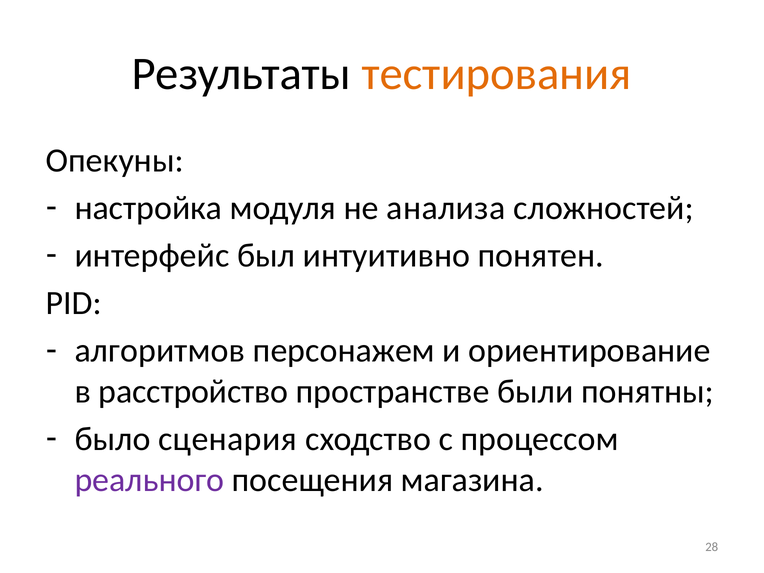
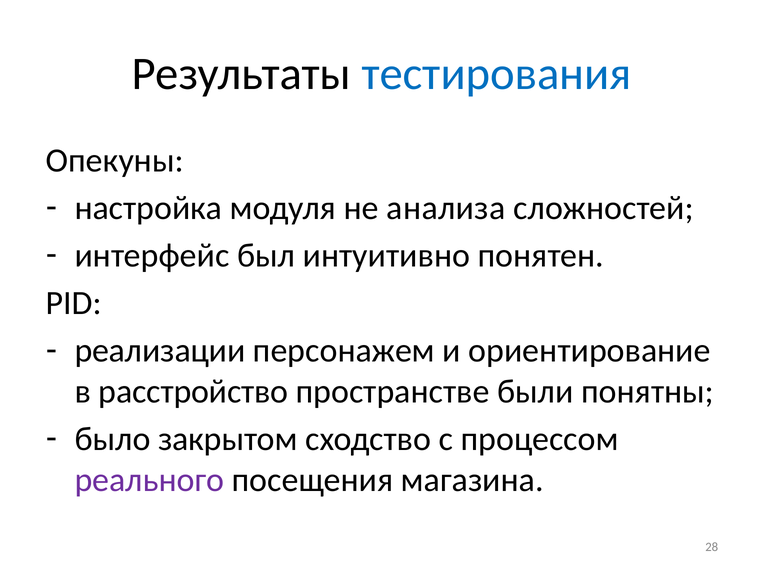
тестирования colour: orange -> blue (497, 74)
алгоритмов: алгоритмов -> реализации (160, 351)
сценария: сценария -> закрытом (228, 439)
